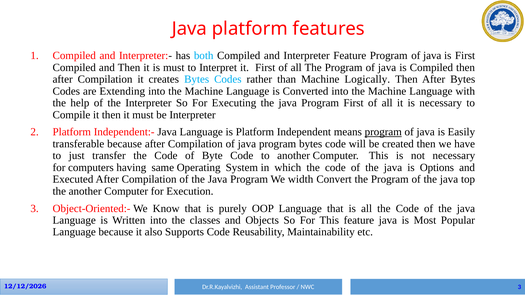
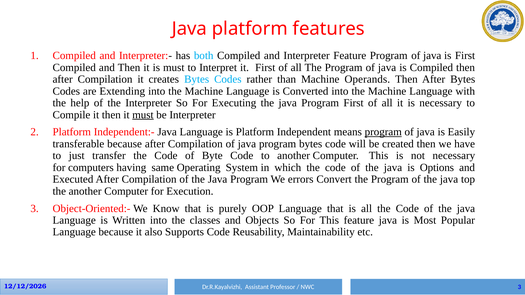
Logically: Logically -> Operands (367, 79)
must underline: none -> present (143, 115)
width: width -> errors (301, 179)
